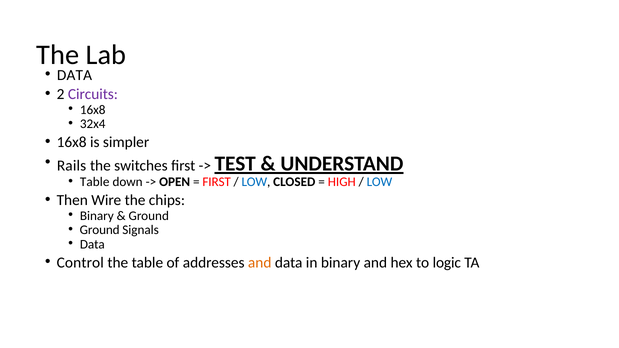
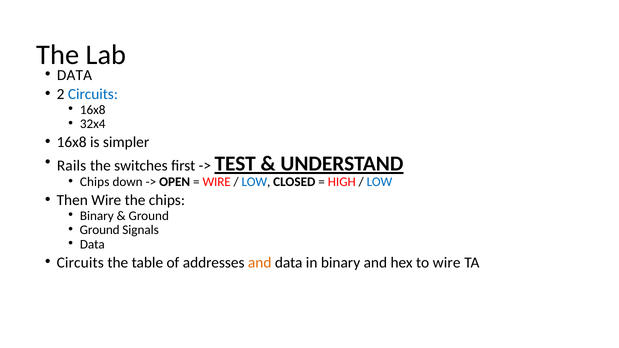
Circuits colour: purple -> blue (93, 94)
Table: Table -> Chips (95, 182)
FIRST: FIRST -> WIRE (217, 182)
Control: Control -> Circuits (80, 263)
to logic: logic -> wire (447, 263)
